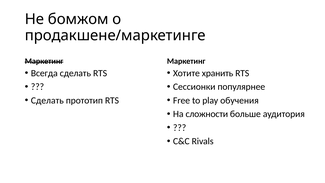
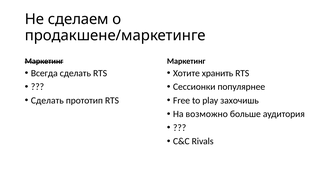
бомжом: бомжом -> сделаем (78, 19)
обучения: обучения -> захочишь (240, 100)
сложности: сложности -> возможно (207, 114)
